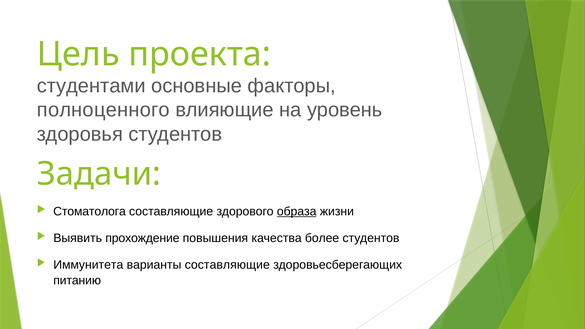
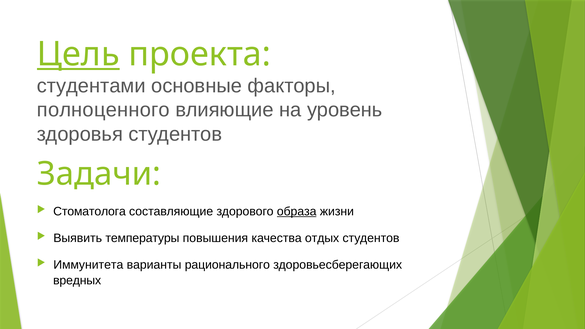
Цель underline: none -> present (78, 54)
прохождение: прохождение -> температуры (142, 238)
более: более -> отдых (322, 238)
варианты составляющие: составляющие -> рационального (227, 265)
питанию: питанию -> вредных (77, 280)
